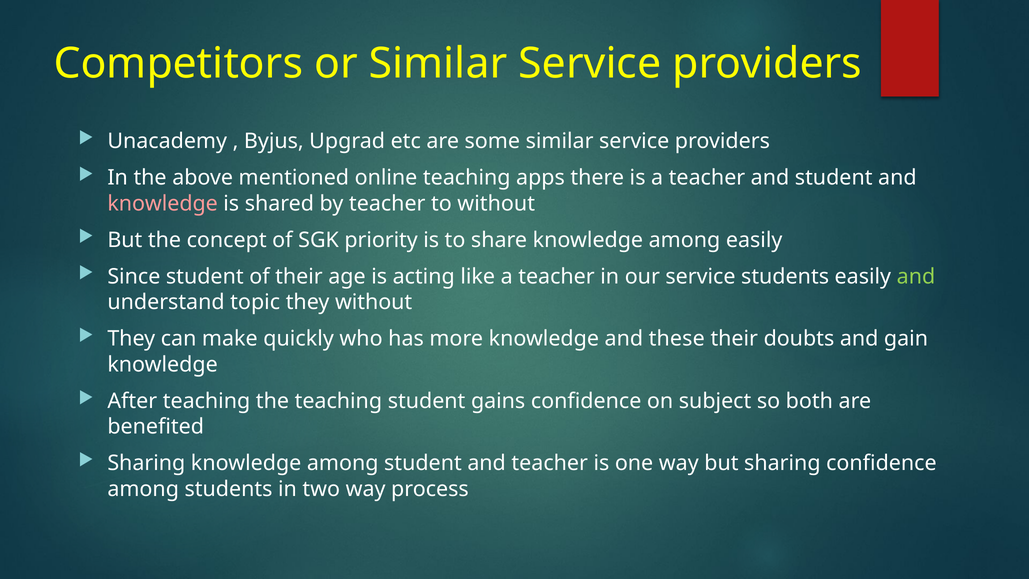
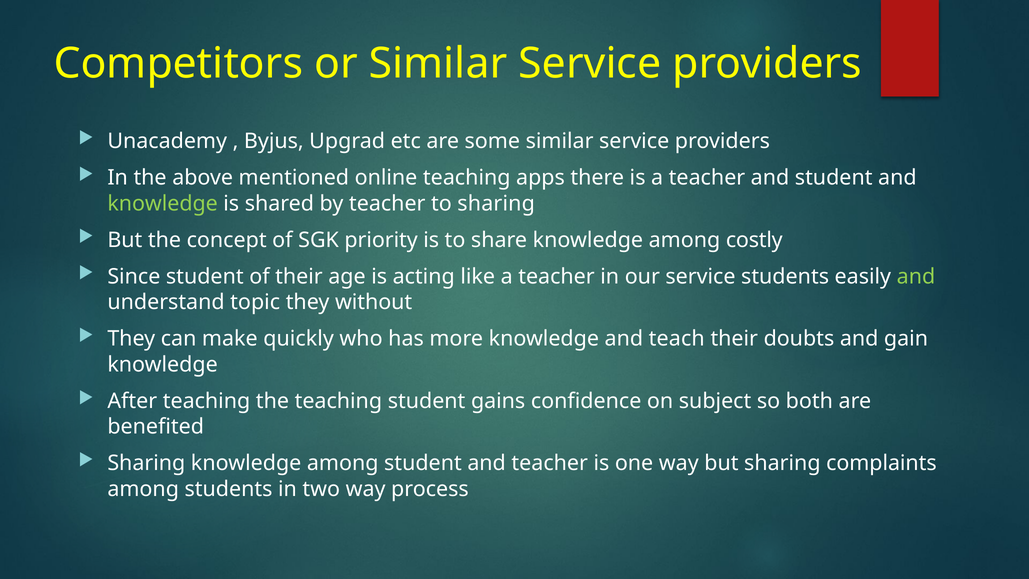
knowledge colour: pink -> light green (163, 203)
to without: without -> sharing (496, 203)
among easily: easily -> costly (754, 240)
these: these -> teach (677, 339)
sharing confidence: confidence -> complaints (881, 463)
